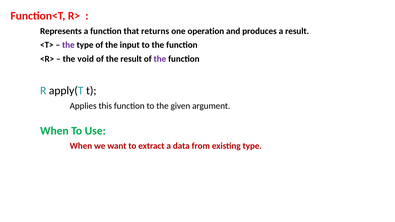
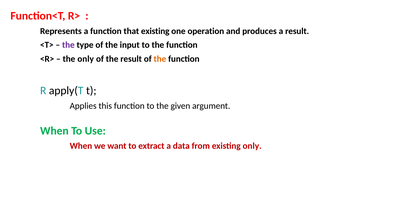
that returns: returns -> existing (155, 31)
the void: void -> only (86, 59)
the colour: purple -> orange (160, 59)
existing type: type -> only (252, 146)
